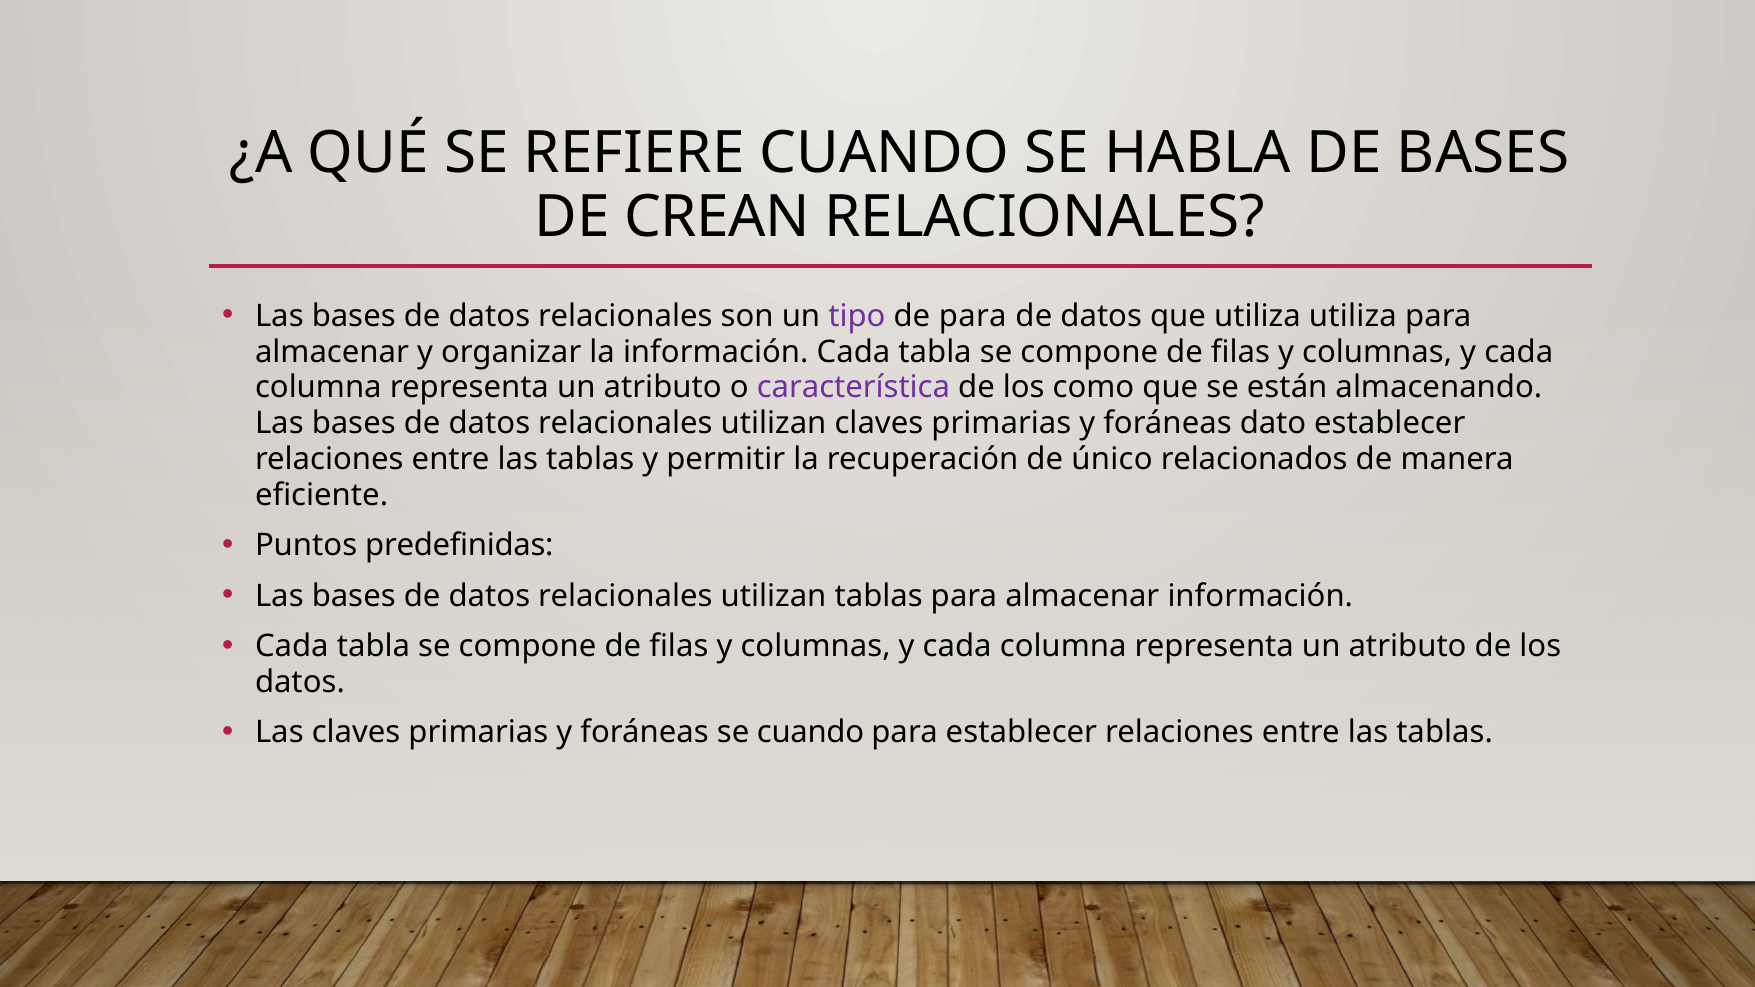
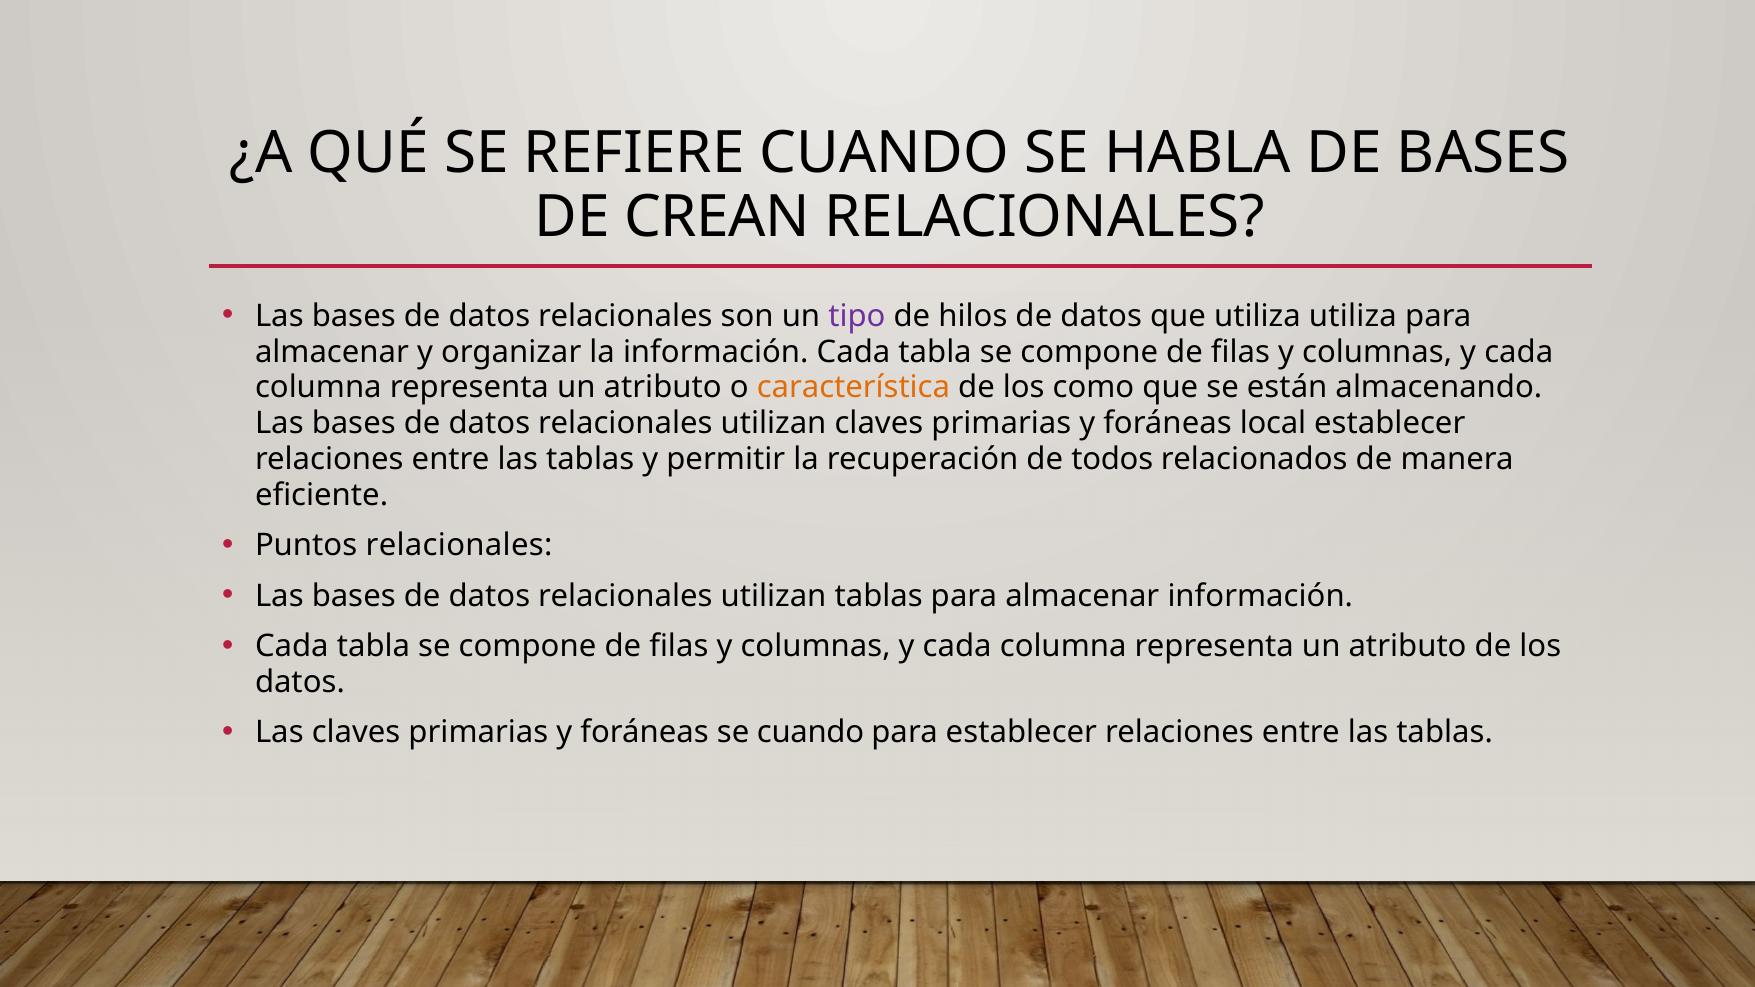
de para: para -> hilos (973, 316)
característica colour: purple -> orange (853, 388)
dato: dato -> local (1273, 423)
único: único -> todos (1112, 459)
Puntos predefinidas: predefinidas -> relacionales (459, 546)
